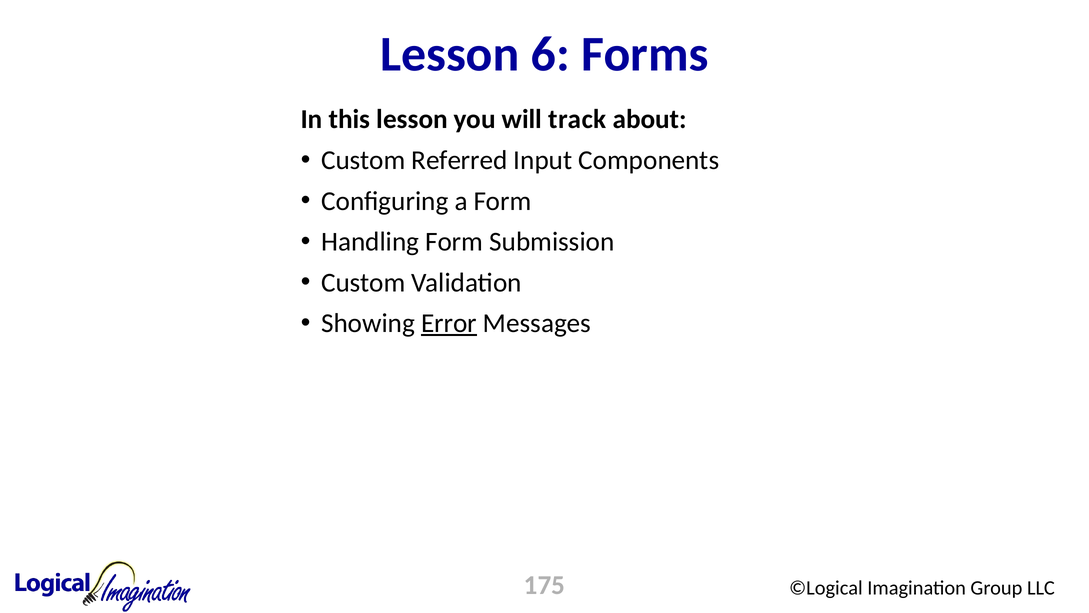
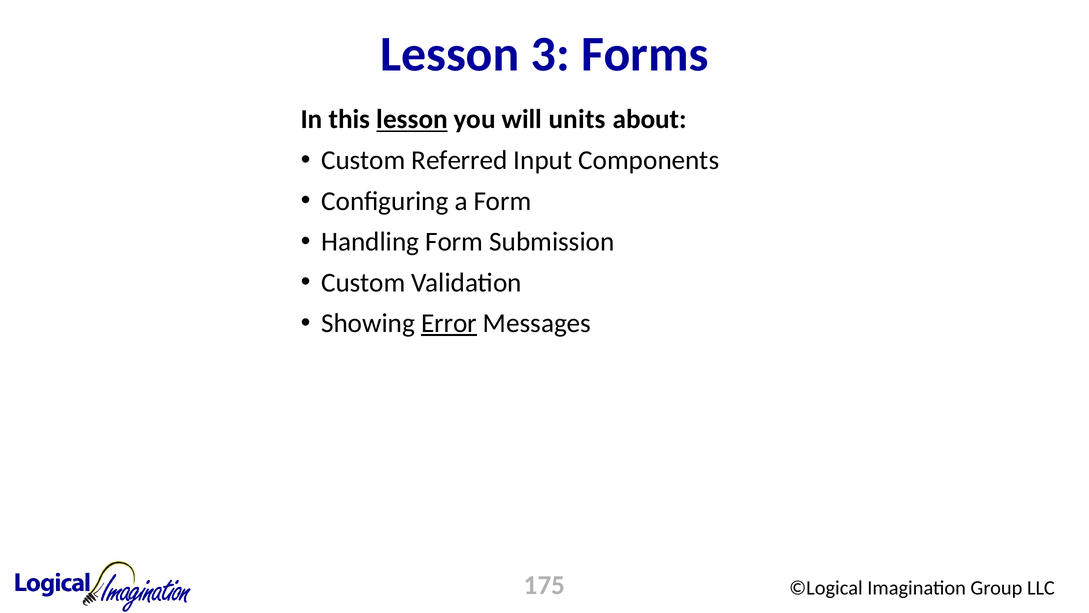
6: 6 -> 3 (550, 54)
lesson underline: none -> present (412, 119)
track: track -> units (577, 119)
